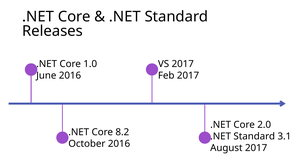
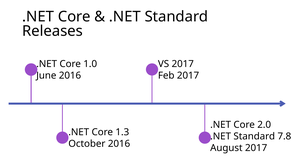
8.2: 8.2 -> 1.3 (122, 133)
3.1: 3.1 -> 7.8 (284, 137)
